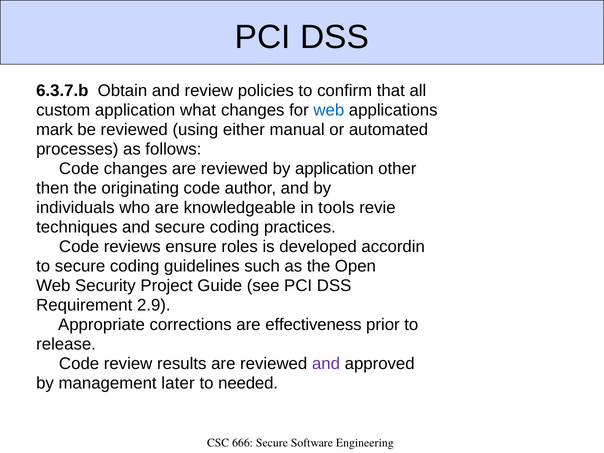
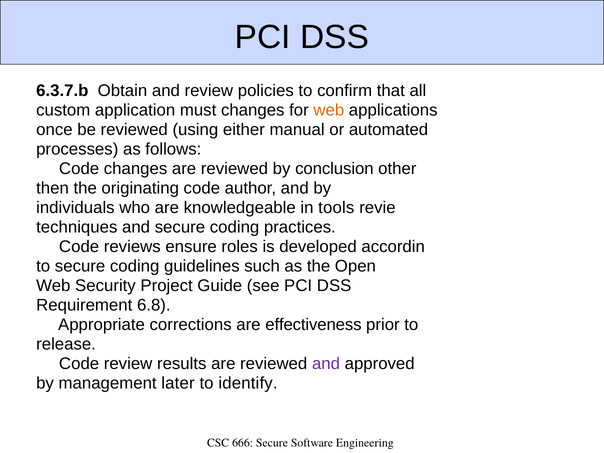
what: what -> must (198, 110)
web colour: blue -> orange (329, 110)
mark: mark -> once (54, 130)
by application: application -> conclusion (334, 169)
2.9: 2.9 -> 6.8 (154, 305)
needed: needed -> identify (248, 383)
